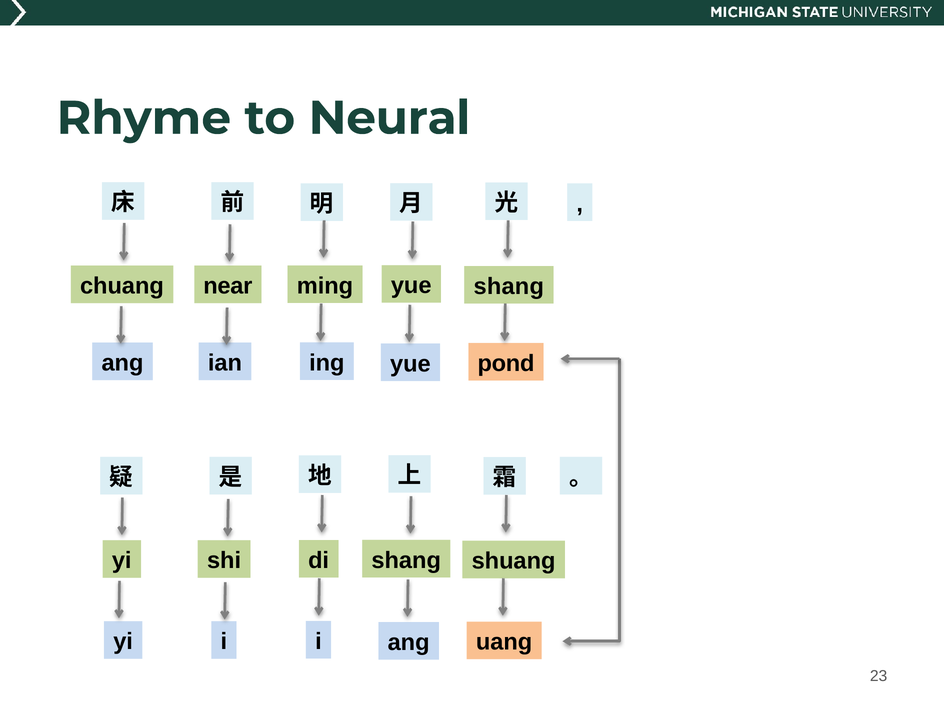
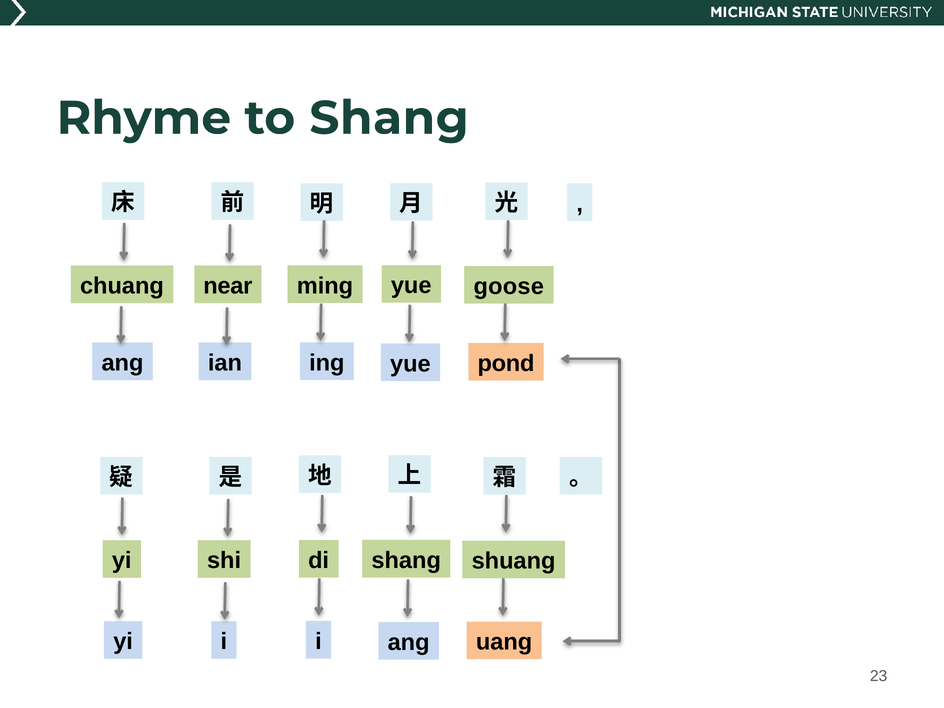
to Neural: Neural -> Shang (389, 118)
yue shang: shang -> goose (509, 286)
